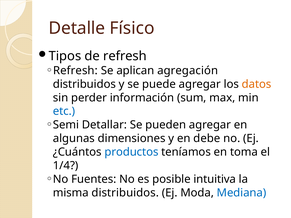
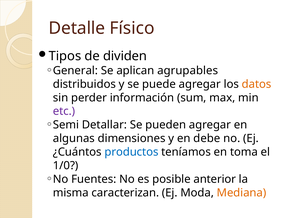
de refresh: refresh -> dividen (125, 56)
Refresh: Refresh -> General (75, 71)
agregación: agregación -> agrupables (188, 71)
etc colour: blue -> purple (64, 111)
1/4: 1/4 -> 1/0 (66, 166)
intuitiva: intuitiva -> anterior (215, 179)
misma distribuidos: distribuidos -> caracterizan (125, 193)
Mediana colour: blue -> orange (242, 193)
